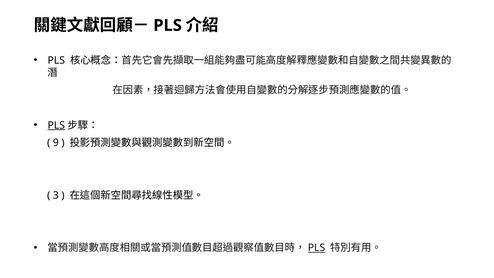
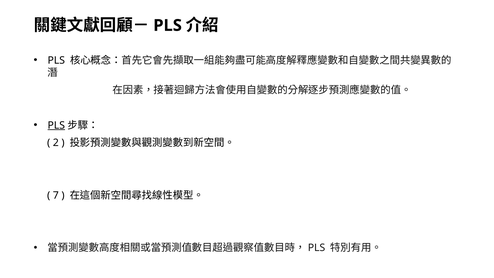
9: 9 -> 2 (56, 143)
3: 3 -> 7 (56, 195)
PLS underline: present -> none (317, 248)
